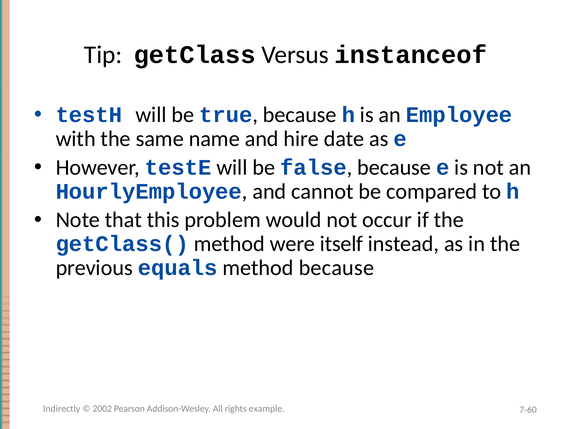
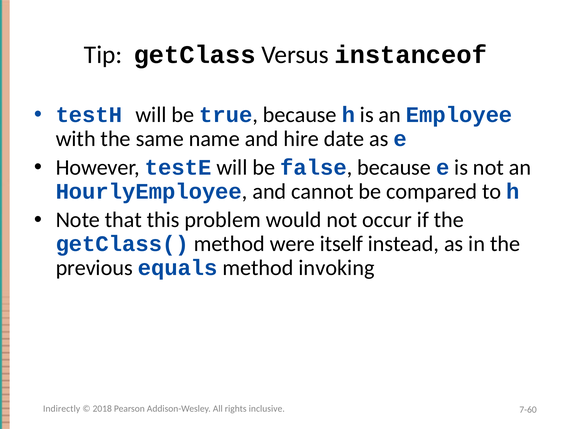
method because: because -> invoking (337, 267)
2002: 2002 -> 2018 (102, 408)
example: example -> inclusive (267, 408)
